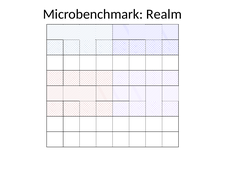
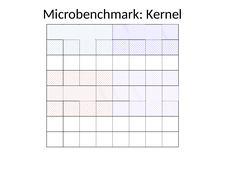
Realm: Realm -> Kernel (164, 14)
